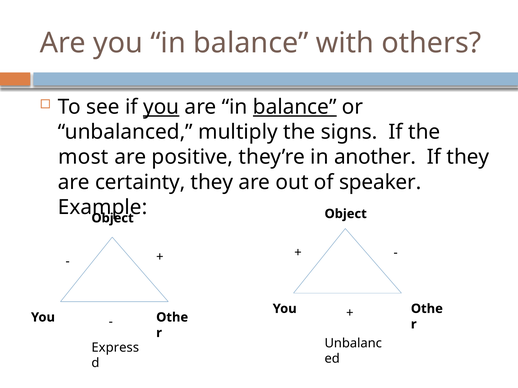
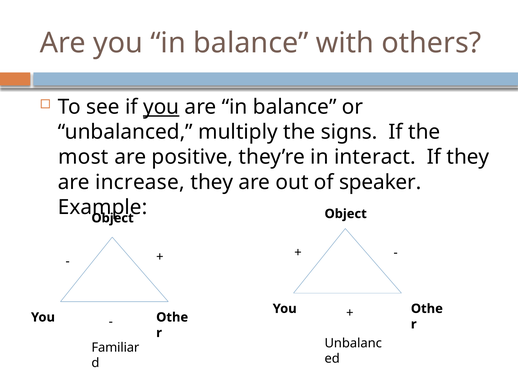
balance underline: present -> none (295, 107)
another: another -> interact (375, 157)
certainty: certainty -> increase (140, 182)
Express: Express -> Familiar (115, 348)
